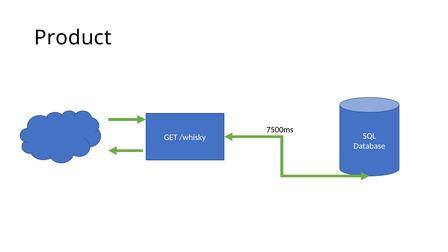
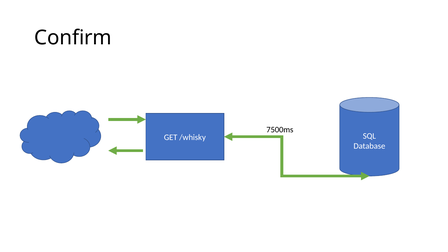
Product: Product -> Confirm (73, 38)
